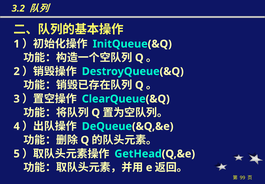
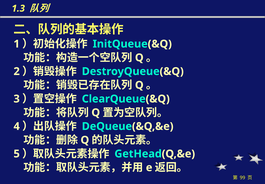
3.2: 3.2 -> 1.3 (18, 8)
